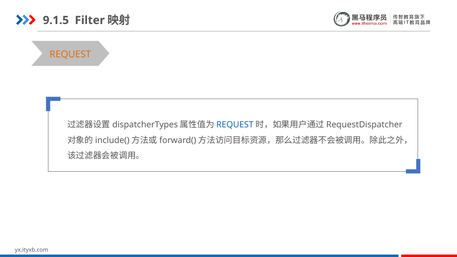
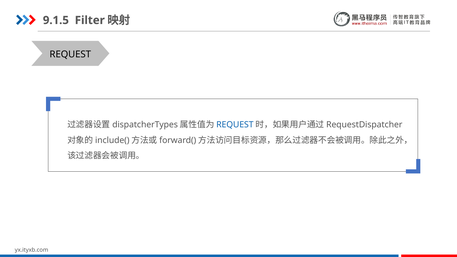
REQUEST colour: orange -> black (70, 54)
